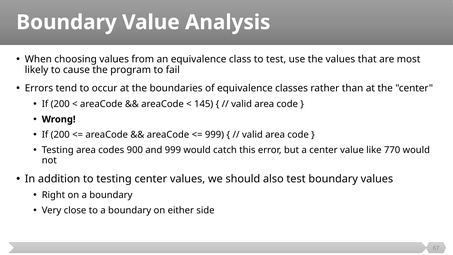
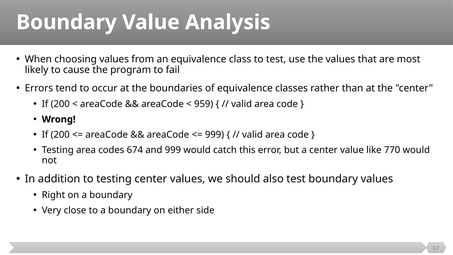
145: 145 -> 959 (204, 104)
900: 900 -> 674 (135, 150)
